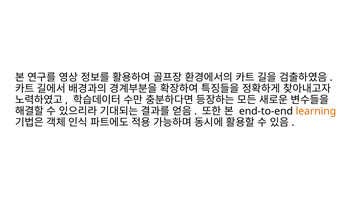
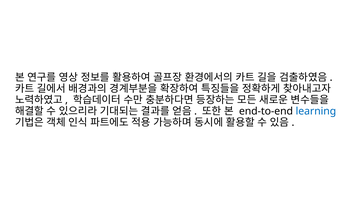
learning colour: orange -> blue (316, 111)
